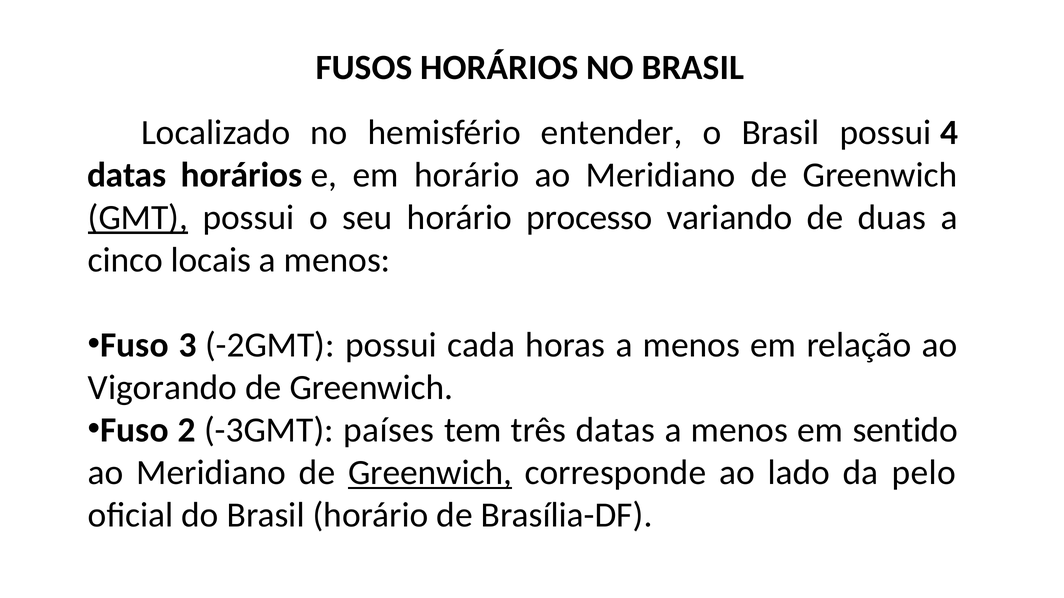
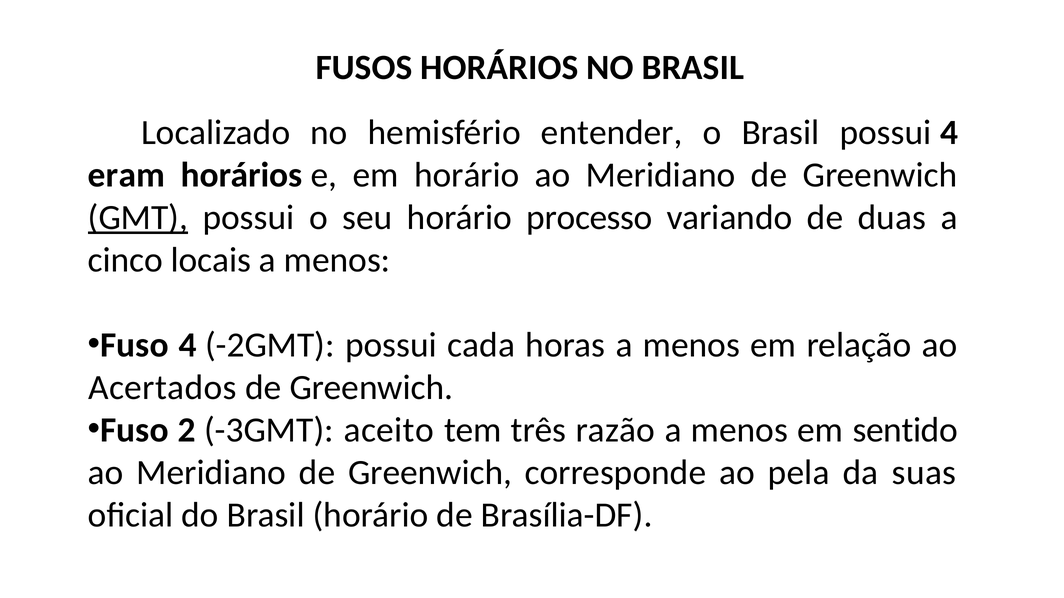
datas: datas -> eram (126, 175)
Fuso 3: 3 -> 4 (188, 345)
Vigorando: Vigorando -> Acertados (162, 388)
países: países -> aceito (389, 430)
três datas: datas -> razão (615, 430)
Greenwich underline: present -> none (430, 473)
lado: lado -> pela (799, 473)
pelo: pelo -> suas (924, 473)
